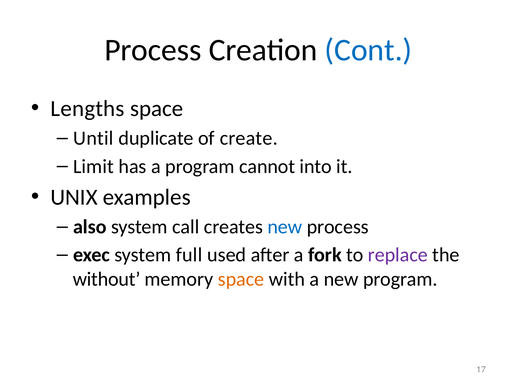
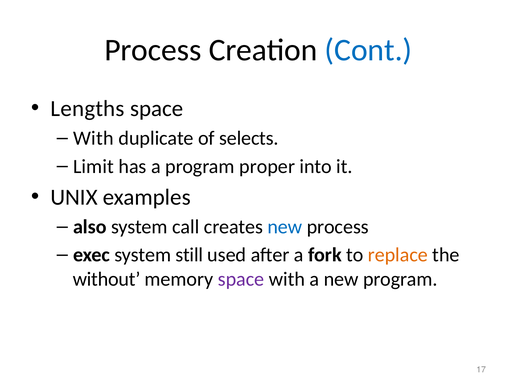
Until: Until -> With (93, 138)
create: create -> selects (249, 138)
cannot: cannot -> proper (267, 166)
full: full -> still (189, 255)
replace colour: purple -> orange (398, 255)
space colour: orange -> purple (241, 279)
